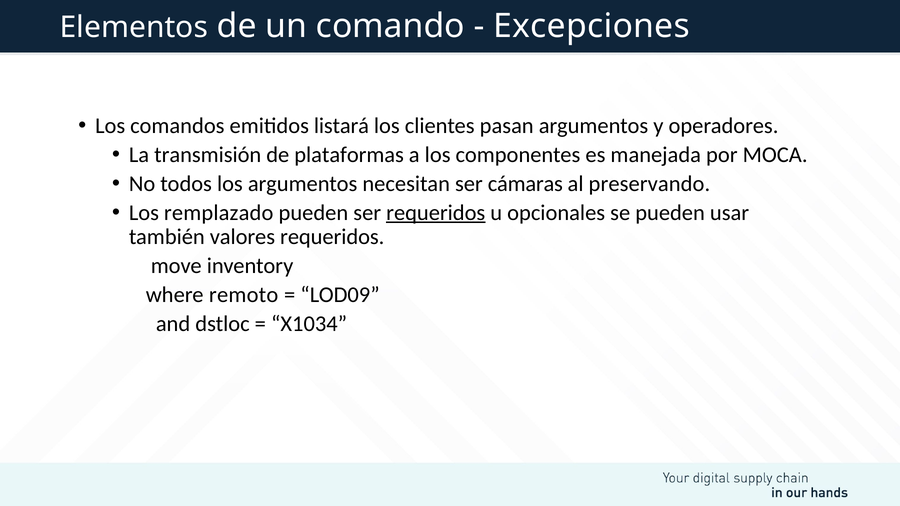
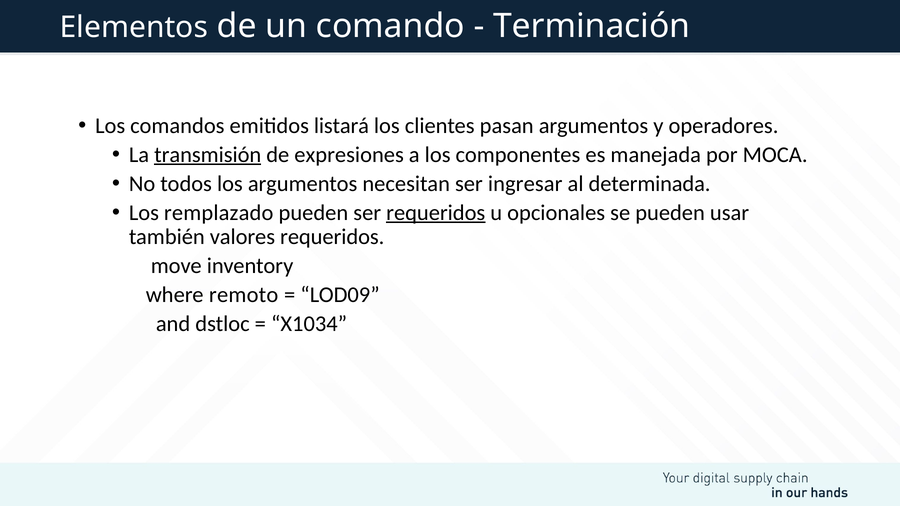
Excepciones: Excepciones -> Terminación (592, 26)
transmisión underline: none -> present (208, 155)
plataformas: plataformas -> expresiones (349, 155)
cámaras: cámaras -> ingresar (525, 184)
preservando: preservando -> determinada (650, 184)
